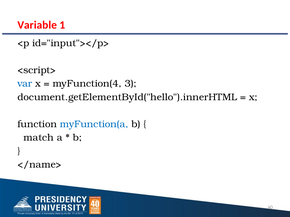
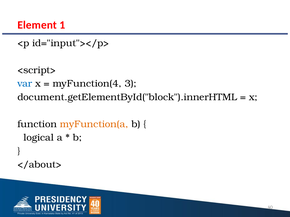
Variable: Variable -> Element (37, 25)
document.getElementById("hello").innerHTML: document.getElementById("hello").innerHTML -> document.getElementById("block").innerHTML (127, 97)
myFunction(a colour: blue -> orange (94, 124)
match: match -> logical (39, 138)
</name>: </name> -> </about> (40, 165)
